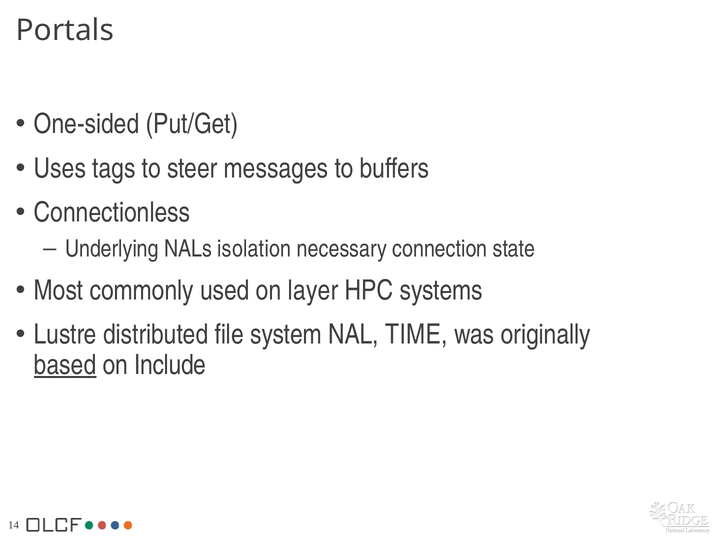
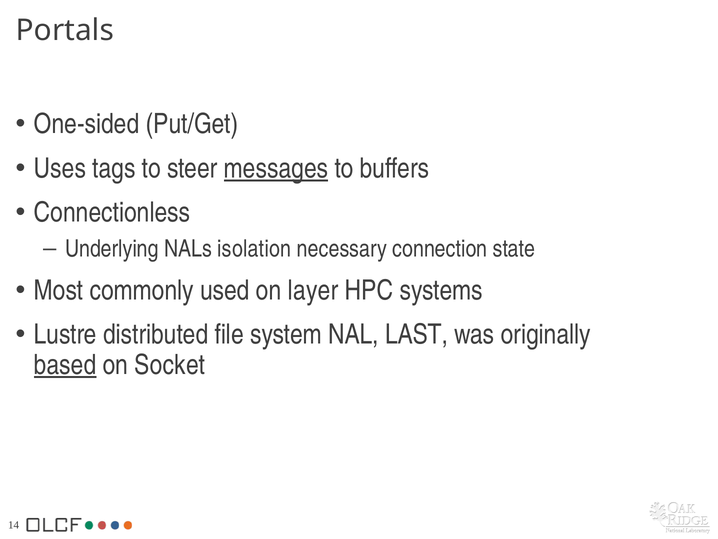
messages underline: none -> present (276, 168)
TIME: TIME -> LAST (417, 334)
Include: Include -> Socket (170, 365)
